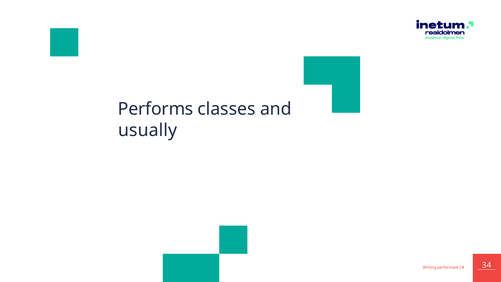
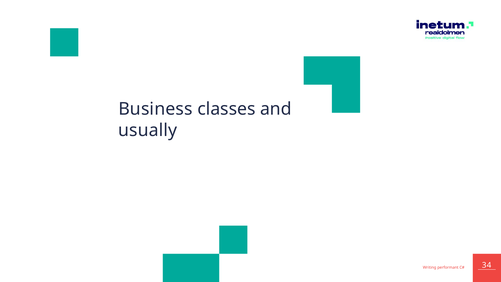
Performs: Performs -> Business (155, 109)
